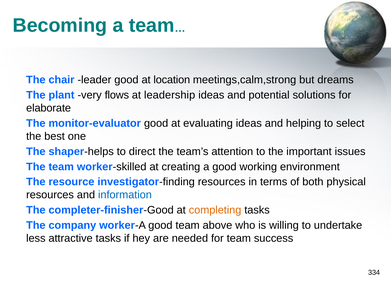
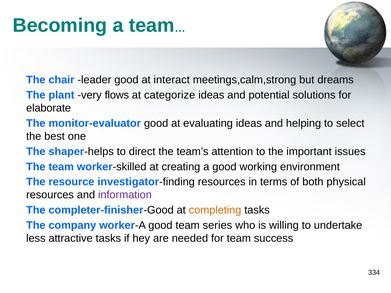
location: location -> interact (172, 80)
leadership: leadership -> categorize (170, 95)
information colour: blue -> purple (125, 195)
above: above -> series (217, 225)
